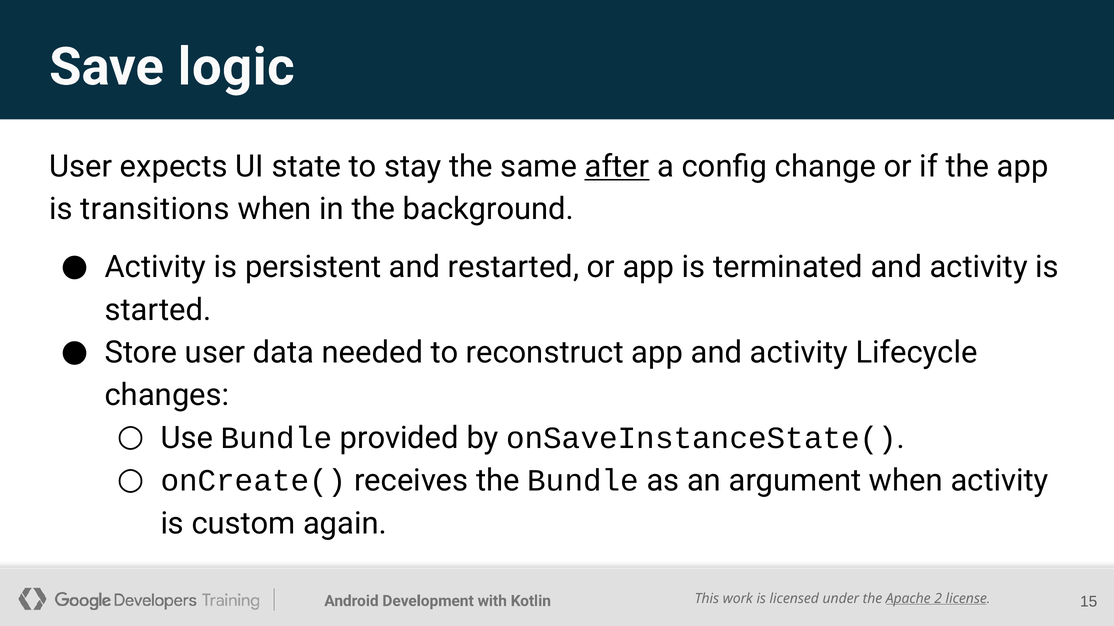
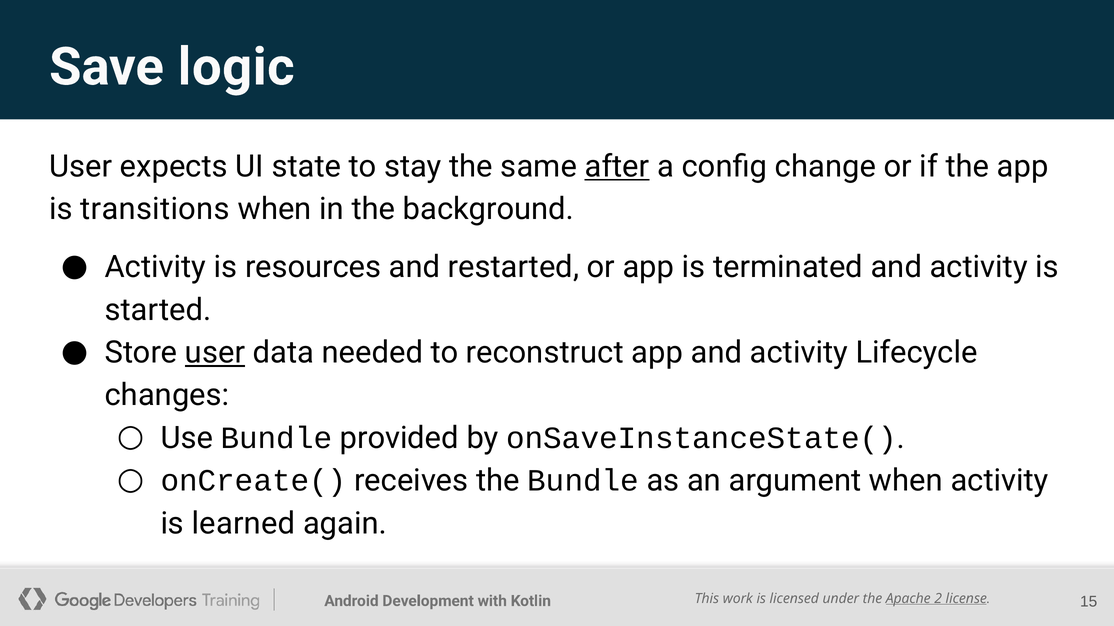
persistent: persistent -> resources (313, 268)
user underline: none -> present (215, 353)
custom: custom -> learned (243, 524)
